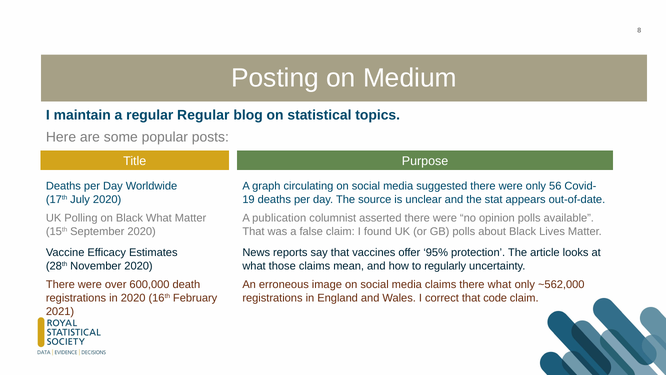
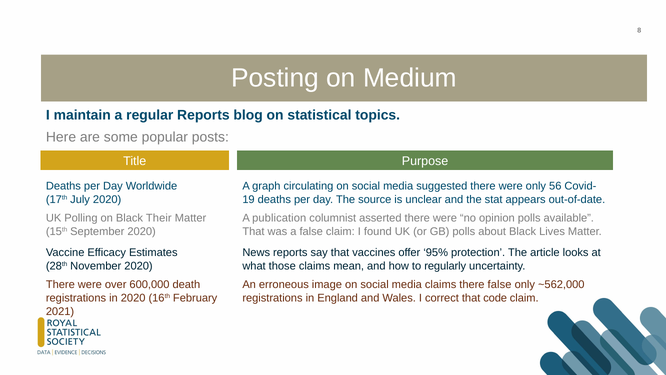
regular Regular: Regular -> Reports (203, 115)
Black What: What -> Their (159, 218)
there what: what -> false (500, 284)
